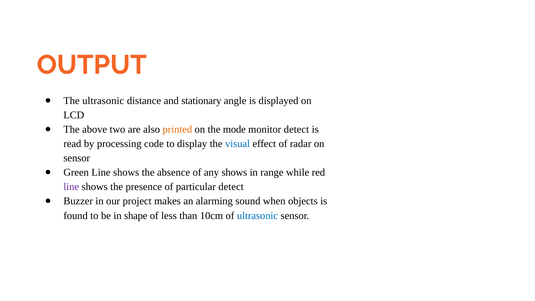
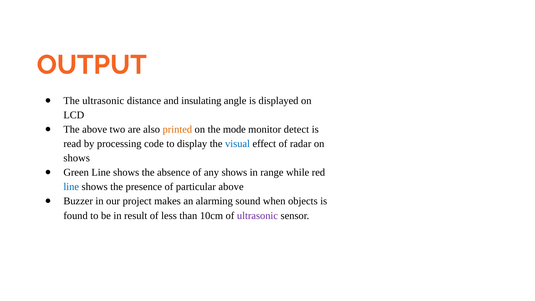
stationary: stationary -> insulating (201, 101)
sensor: sensor -> shows (77, 158)
line colour: purple -> blue (71, 187)
particular detect: detect -> above (231, 187)
shape: shape -> result (136, 216)
ultrasonic colour: blue -> purple (257, 216)
